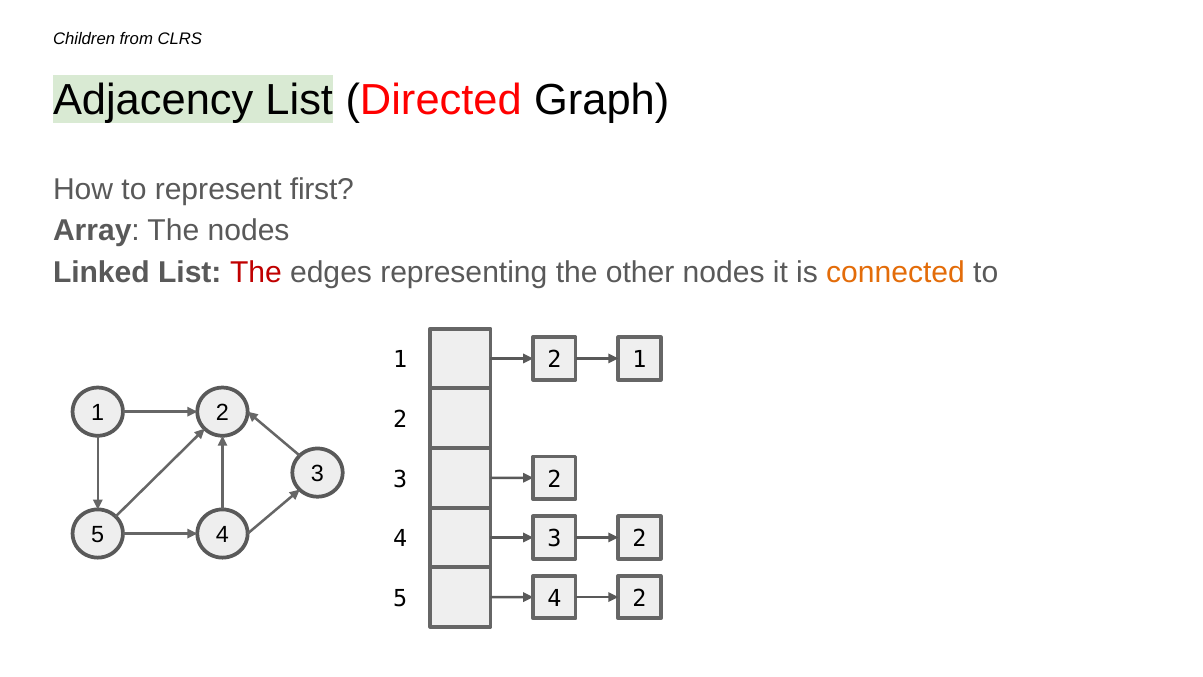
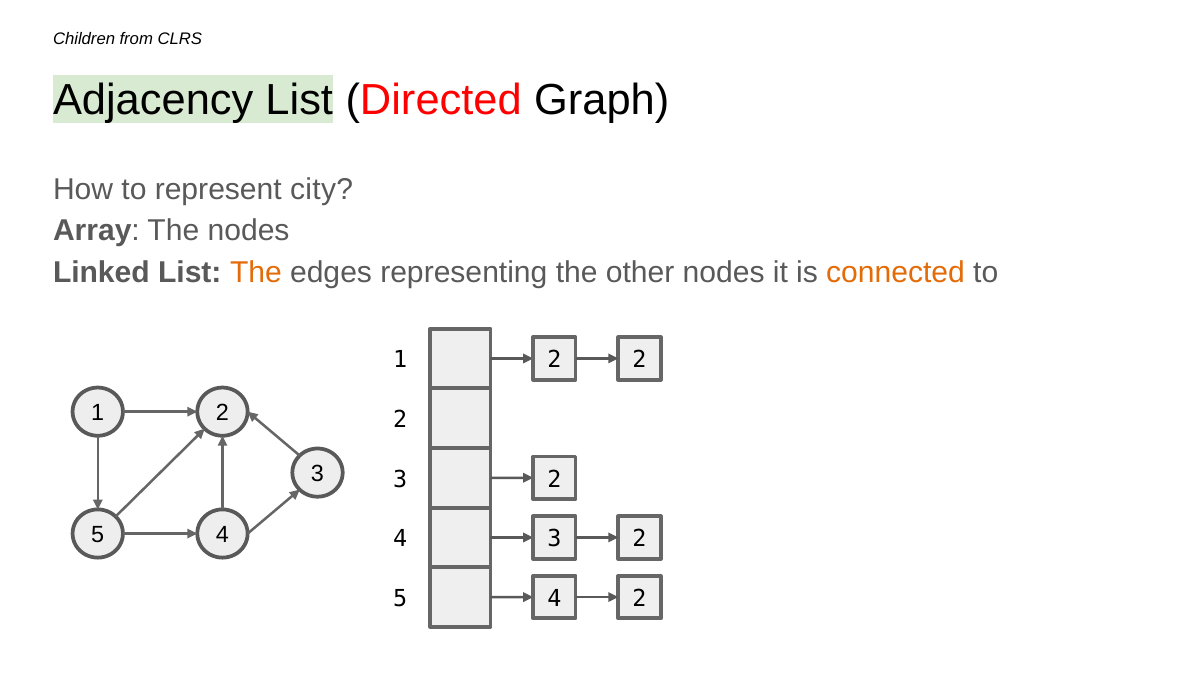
first: first -> city (322, 189)
The colour: red -> orange (256, 272)
1: 1 -> 2 (639, 360)
